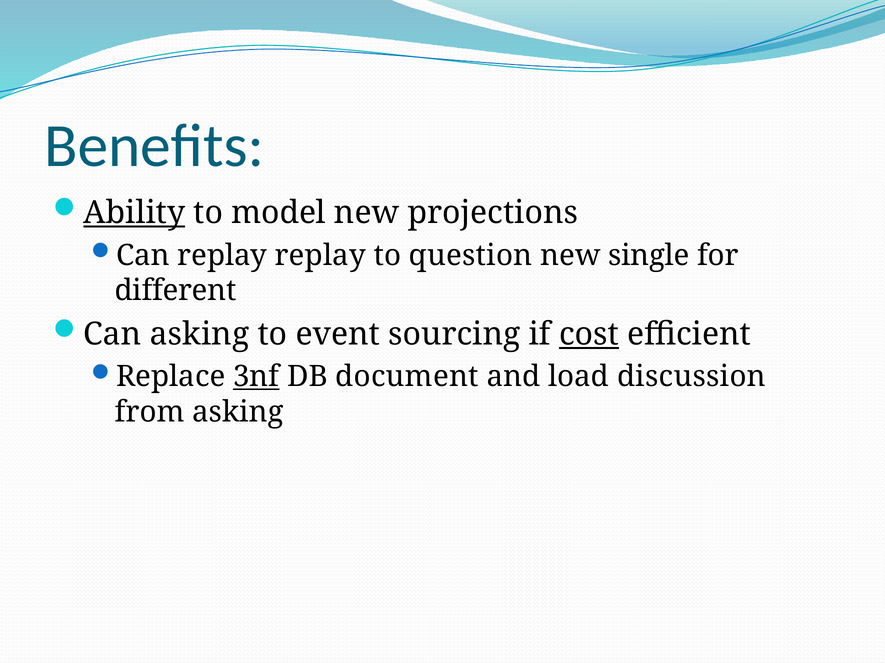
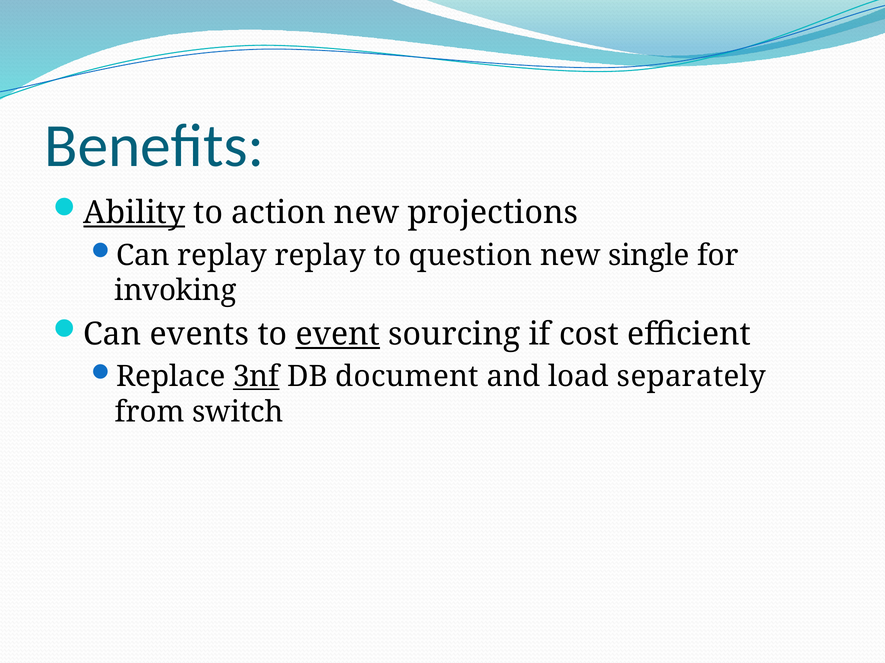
model: model -> action (279, 213)
different: different -> invoking (176, 291)
Can asking: asking -> events (199, 334)
event underline: none -> present (338, 334)
cost underline: present -> none (589, 334)
discussion: discussion -> separately (691, 377)
from asking: asking -> switch (238, 412)
